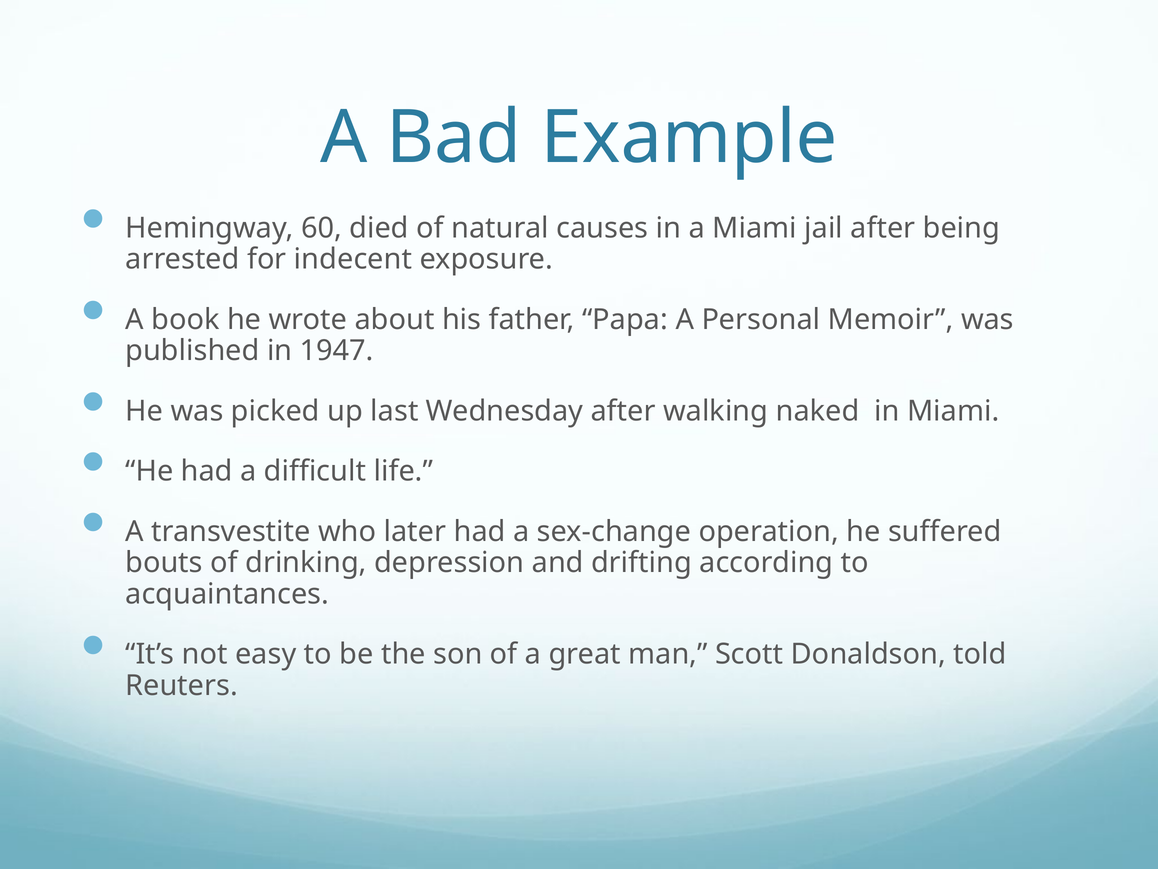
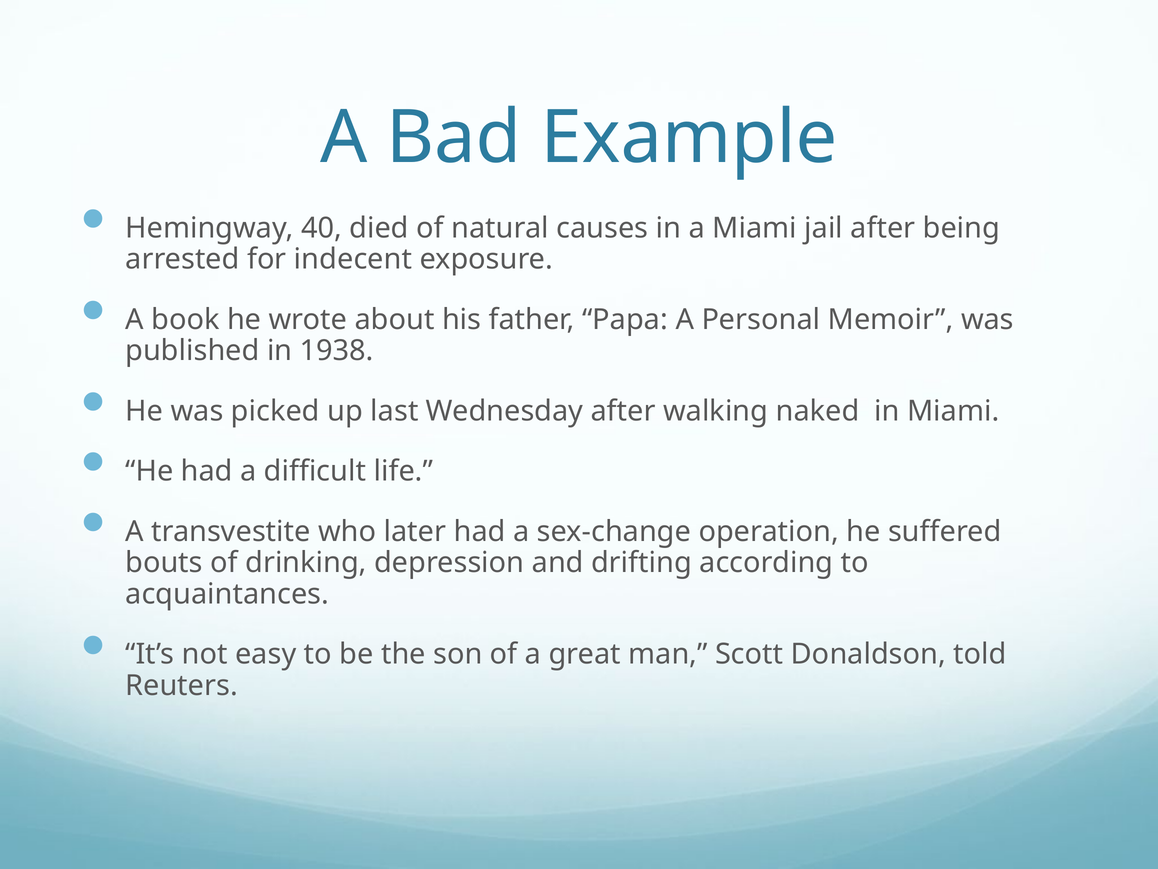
60: 60 -> 40 (322, 228)
1947: 1947 -> 1938 (337, 351)
